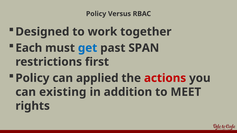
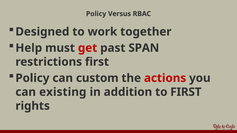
Each: Each -> Help (29, 48)
get colour: blue -> red (88, 48)
applied: applied -> custom (97, 78)
to MEET: MEET -> FIRST (186, 92)
